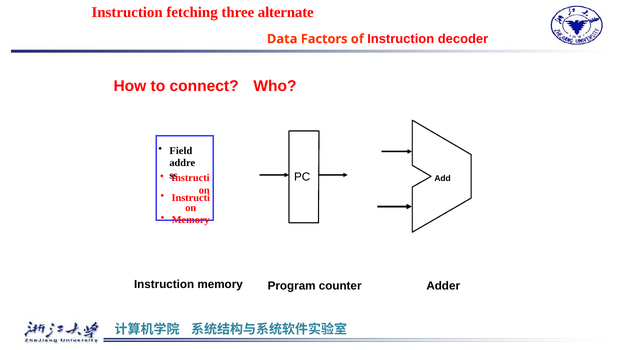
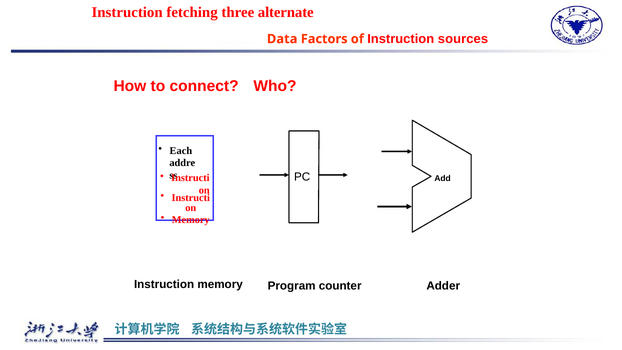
decoder: decoder -> sources (463, 39)
Field: Field -> Each (181, 151)
